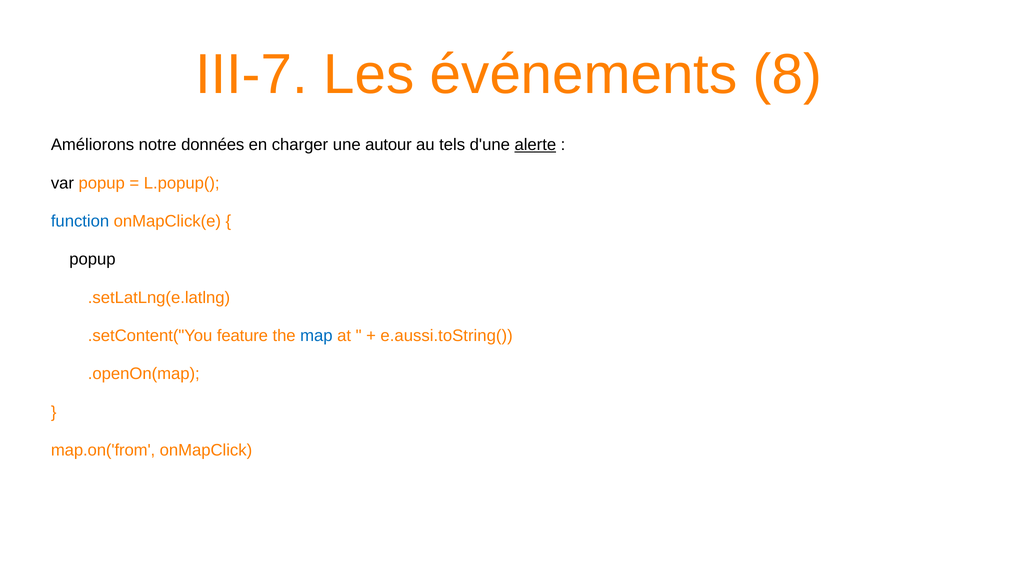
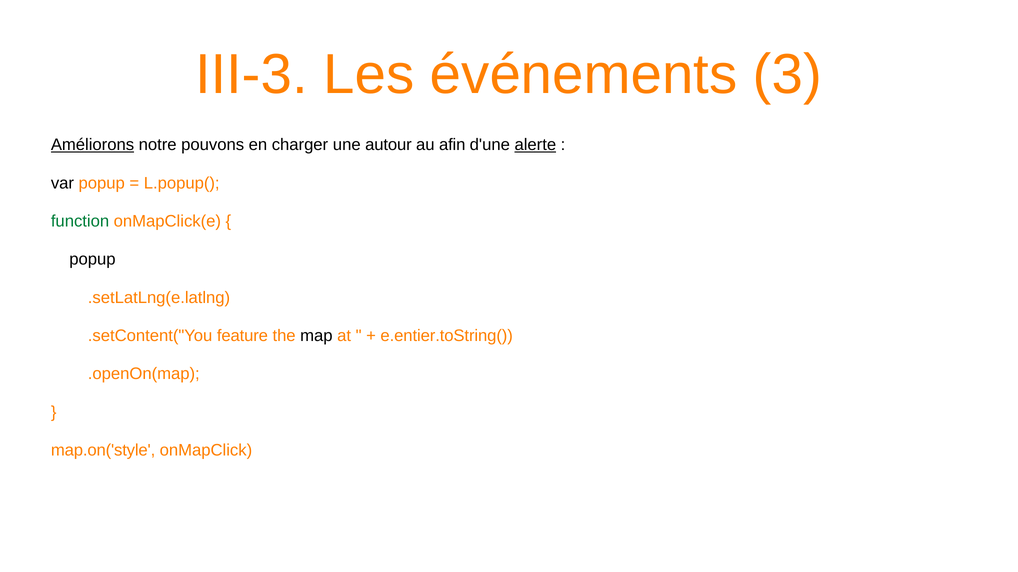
III-7: III-7 -> III-3 (251, 75)
8: 8 -> 3 (787, 75)
Améliorons underline: none -> present (93, 145)
données: données -> pouvons (213, 145)
tels: tels -> afin (452, 145)
function colour: blue -> green (80, 222)
map colour: blue -> black (316, 336)
e.aussi.toString(: e.aussi.toString( -> e.entier.toString( (447, 336)
map.on('from: map.on('from -> map.on('style (103, 451)
